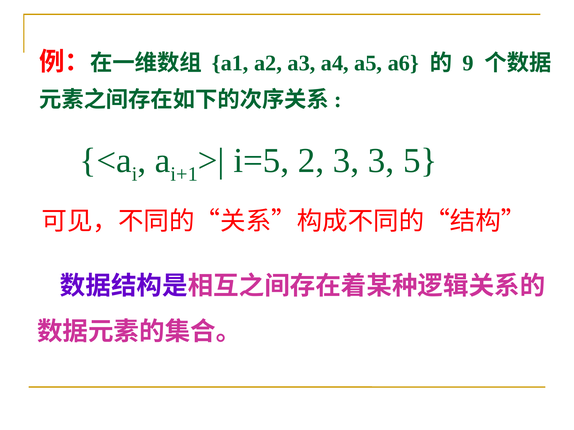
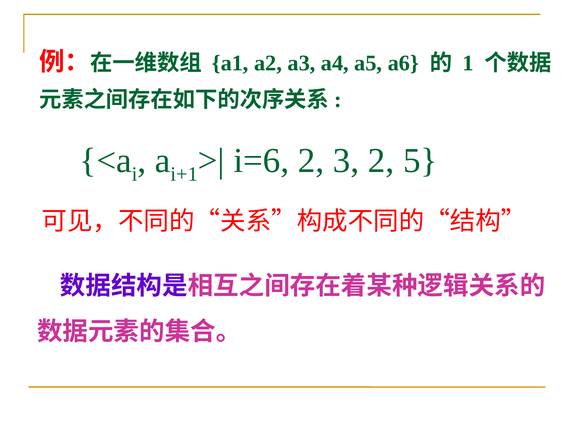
9: 9 -> 1 (468, 63)
i=5: i=5 -> i=6 (261, 161)
3 3: 3 -> 2 (381, 161)
